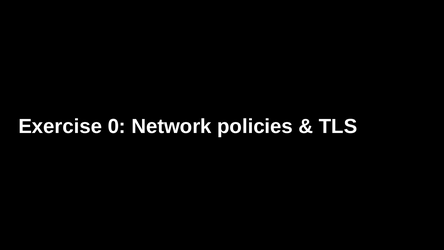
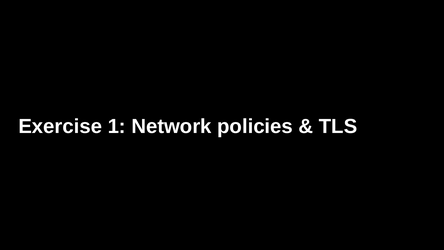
0: 0 -> 1 (117, 126)
